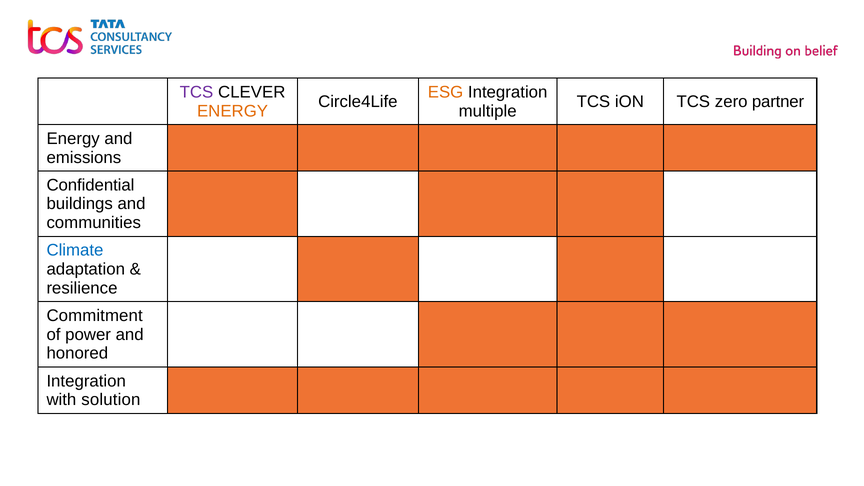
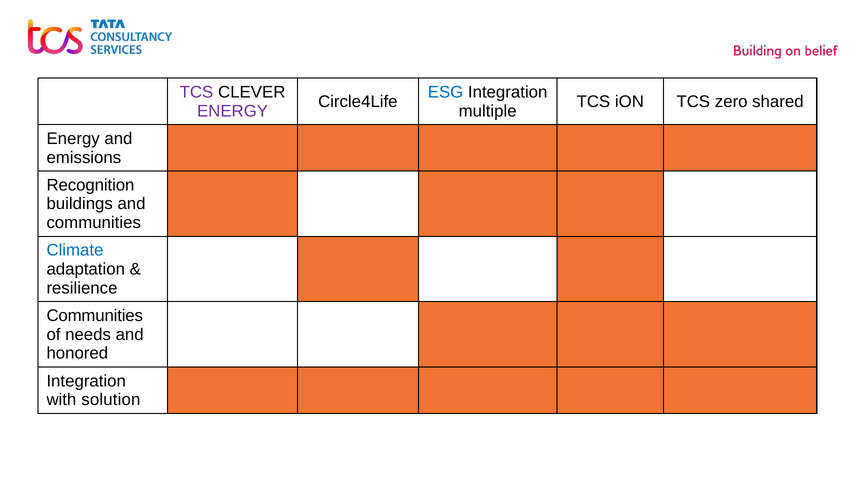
ESG colour: orange -> blue (446, 92)
partner: partner -> shared (778, 102)
ENERGY colour: orange -> purple (233, 111)
Confidential: Confidential -> Recognition (90, 185)
Commitment: Commitment -> Communities (95, 316)
power: power -> needs (88, 335)
